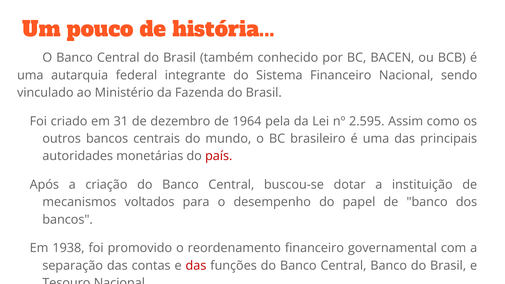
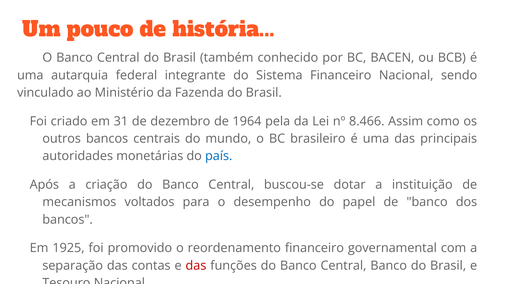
2.595: 2.595 -> 8.466 (367, 121)
país colour: red -> blue (219, 156)
1938: 1938 -> 1925 (68, 248)
